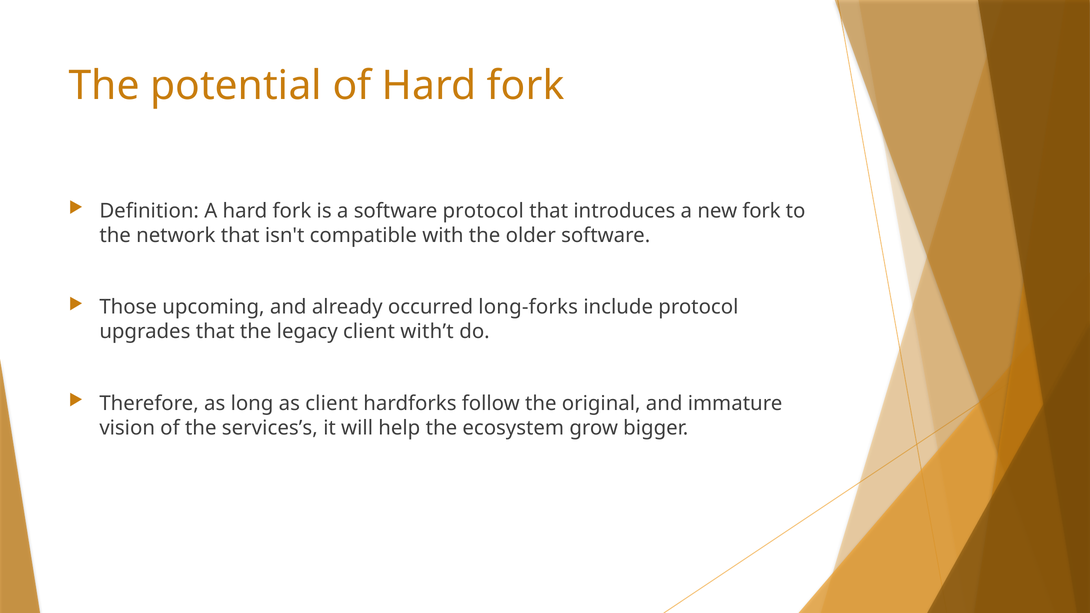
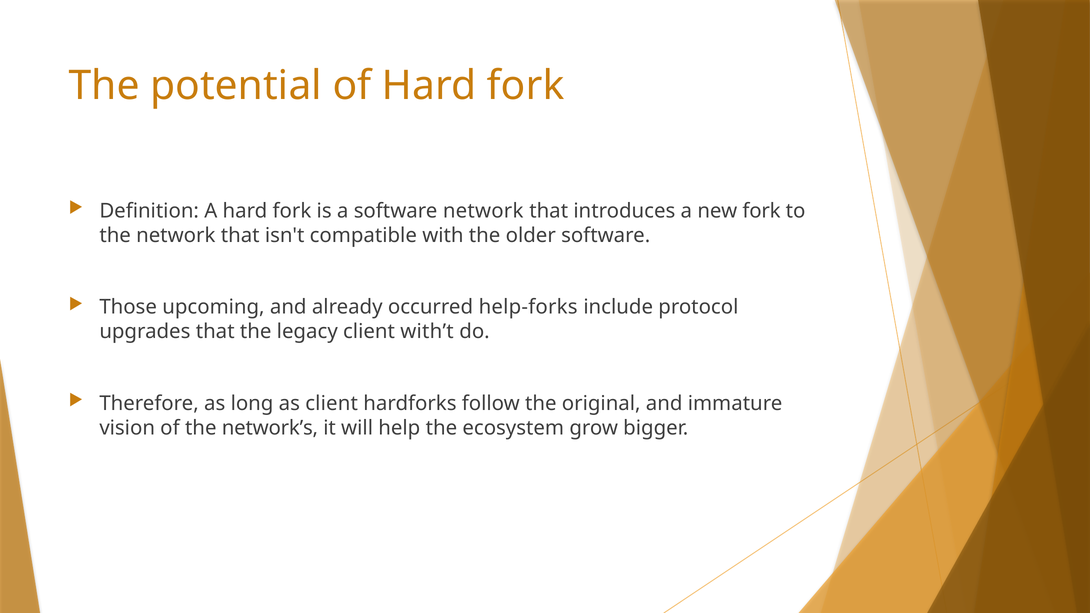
software protocol: protocol -> network (483, 211)
long-forks: long-forks -> help-forks (528, 307)
services’s: services’s -> network’s (270, 428)
